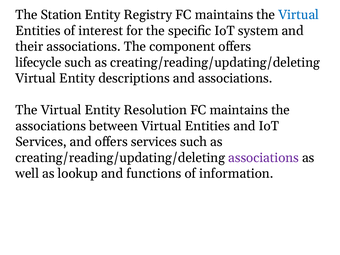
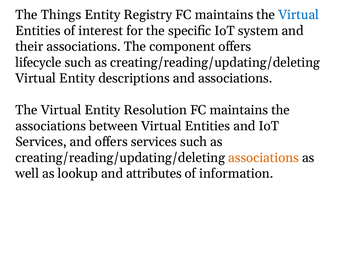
Station: Station -> Things (61, 15)
associations colour: purple -> orange (264, 158)
functions: functions -> attributes (154, 174)
